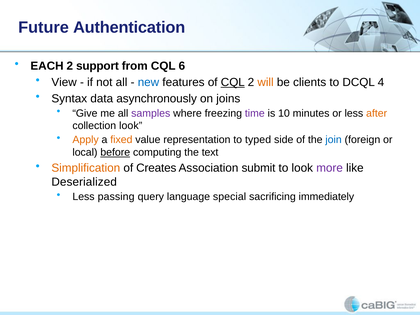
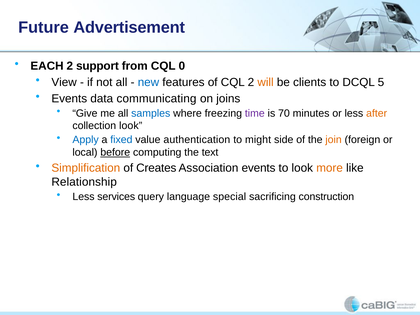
Authentication: Authentication -> Advertisement (129, 27)
6: 6 -> 0 (182, 66)
CQL underline: present -> none (233, 82)
4: 4 -> 5 (381, 82)
Syntax: Syntax -> Events (69, 99)
asynchronously: asynchronously -> communicating (157, 99)
samples colour: purple -> blue (151, 113)
10: 10 -> 70 (284, 113)
Apply colour: orange -> blue (86, 140)
fixed colour: orange -> blue (121, 140)
representation: representation -> authentication (197, 140)
typed: typed -> might (258, 140)
join colour: blue -> orange (334, 140)
Association submit: submit -> events (259, 168)
more colour: purple -> orange (330, 168)
Deserialized: Deserialized -> Relationship (84, 182)
passing: passing -> services (116, 197)
immediately: immediately -> construction (326, 197)
